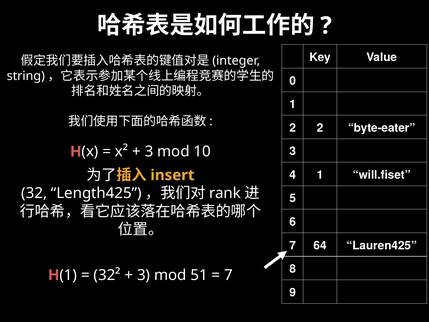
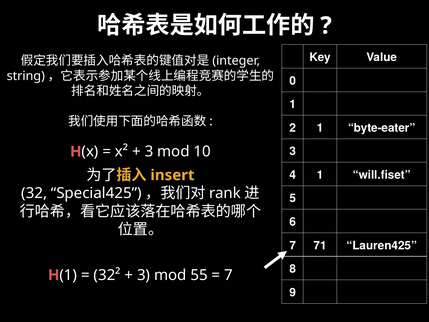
2 2: 2 -> 1 (320, 128)
Length425: Length425 -> Special425 (96, 193)
64: 64 -> 71 (320, 245)
51: 51 -> 55 (199, 275)
